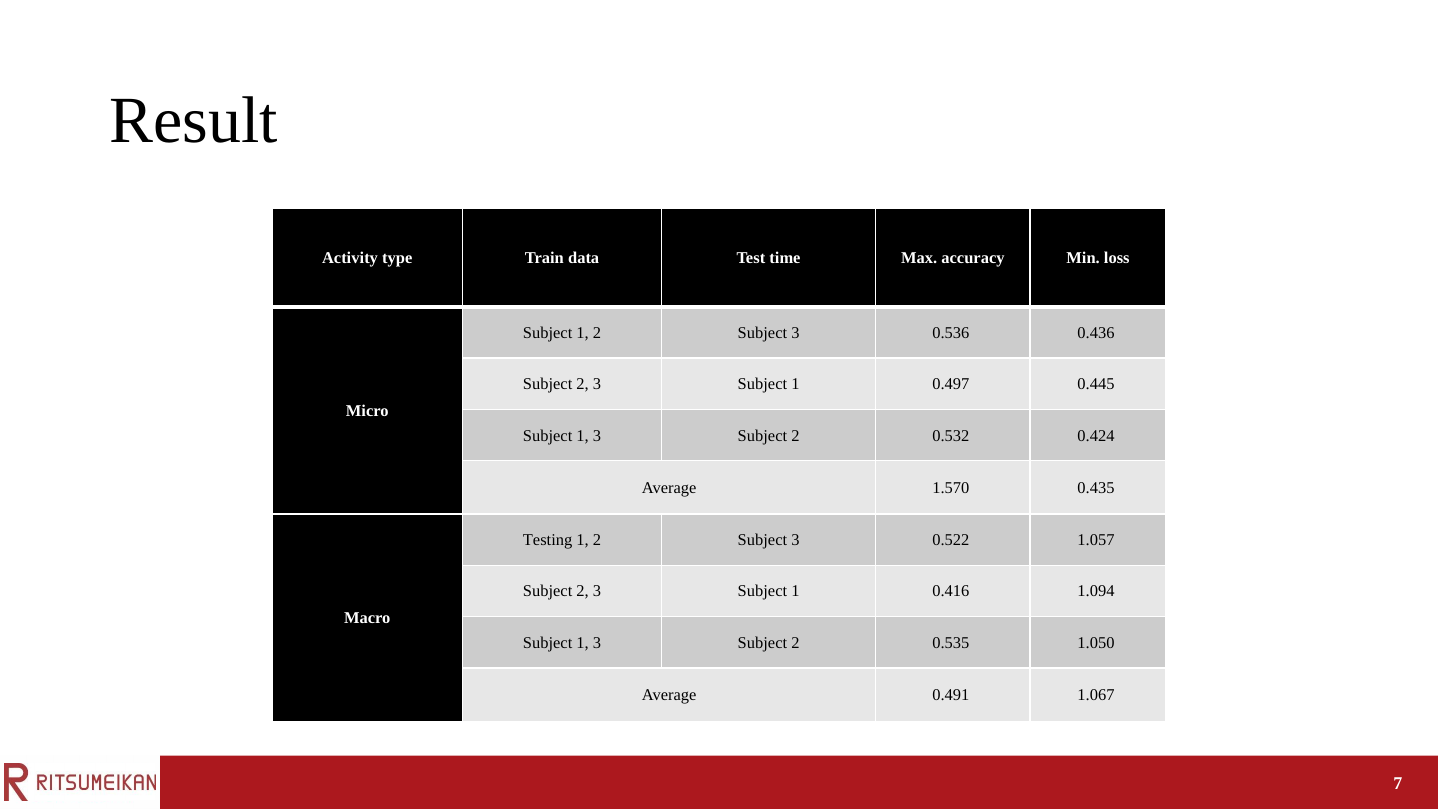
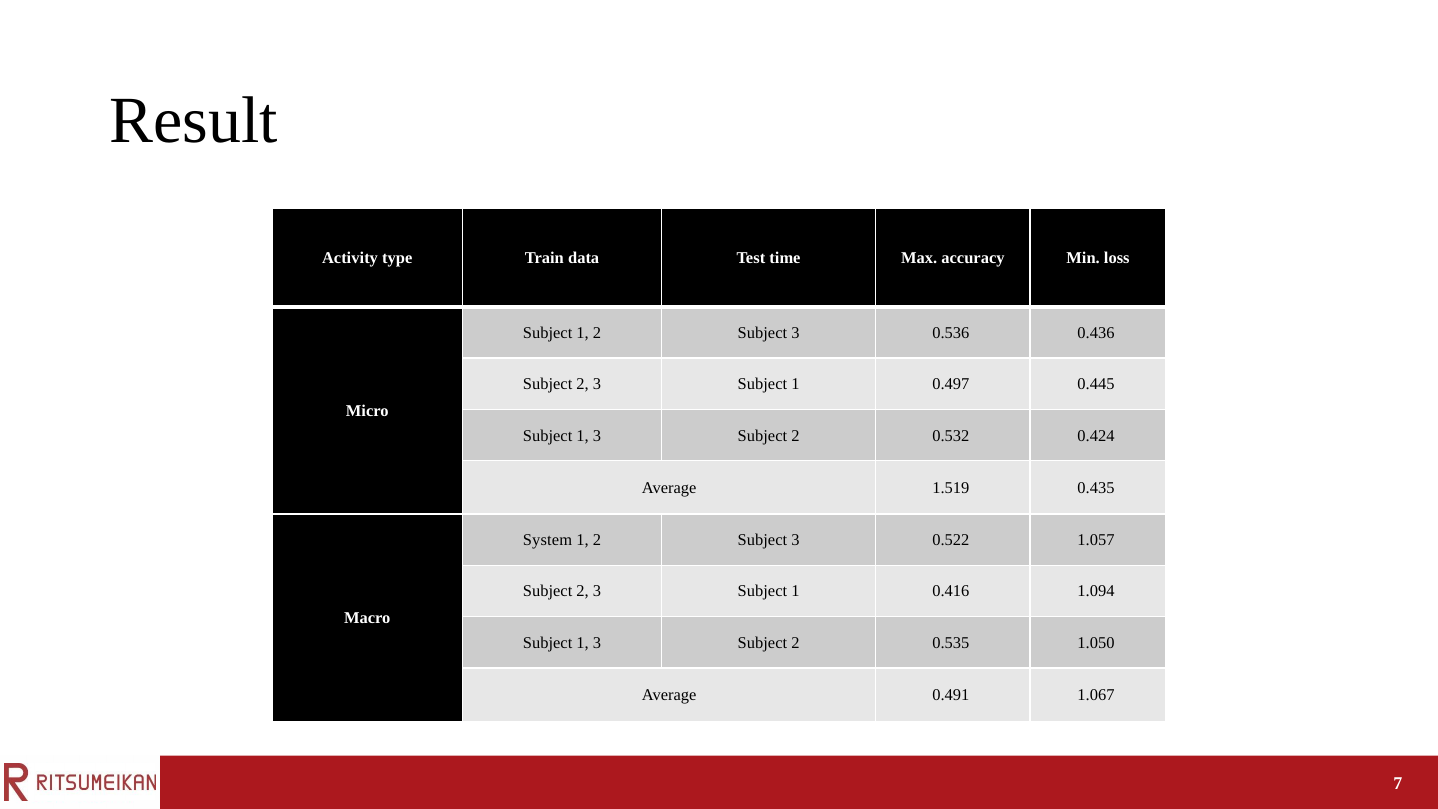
1.570: 1.570 -> 1.519 (951, 488)
Testing: Testing -> System (548, 540)
